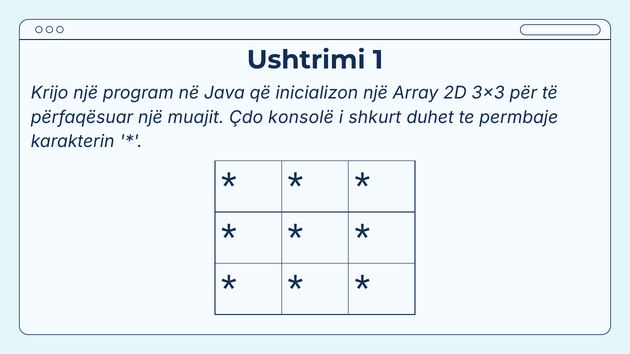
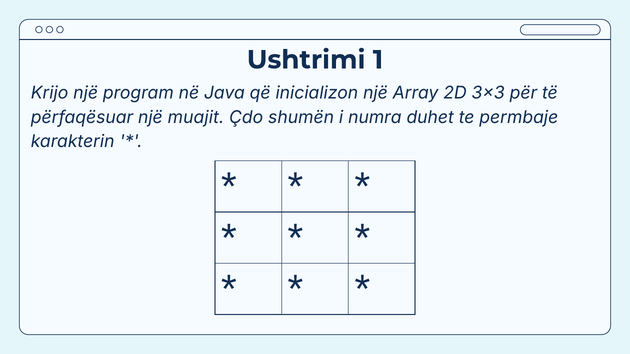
konsolë: konsolë -> shumën (301, 117)
shkurt: shkurt -> numra (375, 117)
